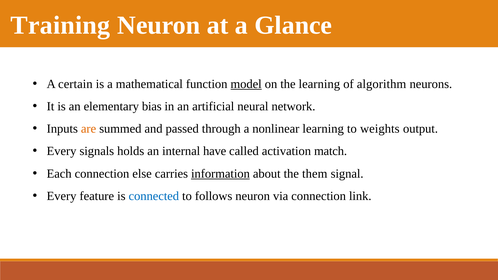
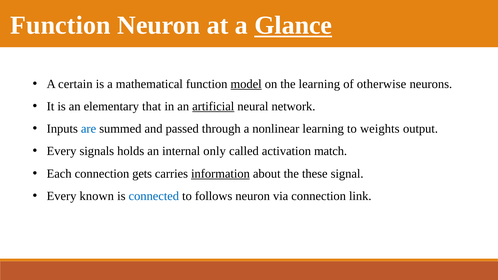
Training: Training -> Function (60, 25)
Glance underline: none -> present (293, 25)
algorithm: algorithm -> otherwise (382, 84)
bias: bias -> that (152, 106)
artificial underline: none -> present (213, 106)
are colour: orange -> blue (89, 129)
have: have -> only (215, 151)
else: else -> gets (142, 174)
them: them -> these (315, 174)
feature: feature -> known (97, 196)
